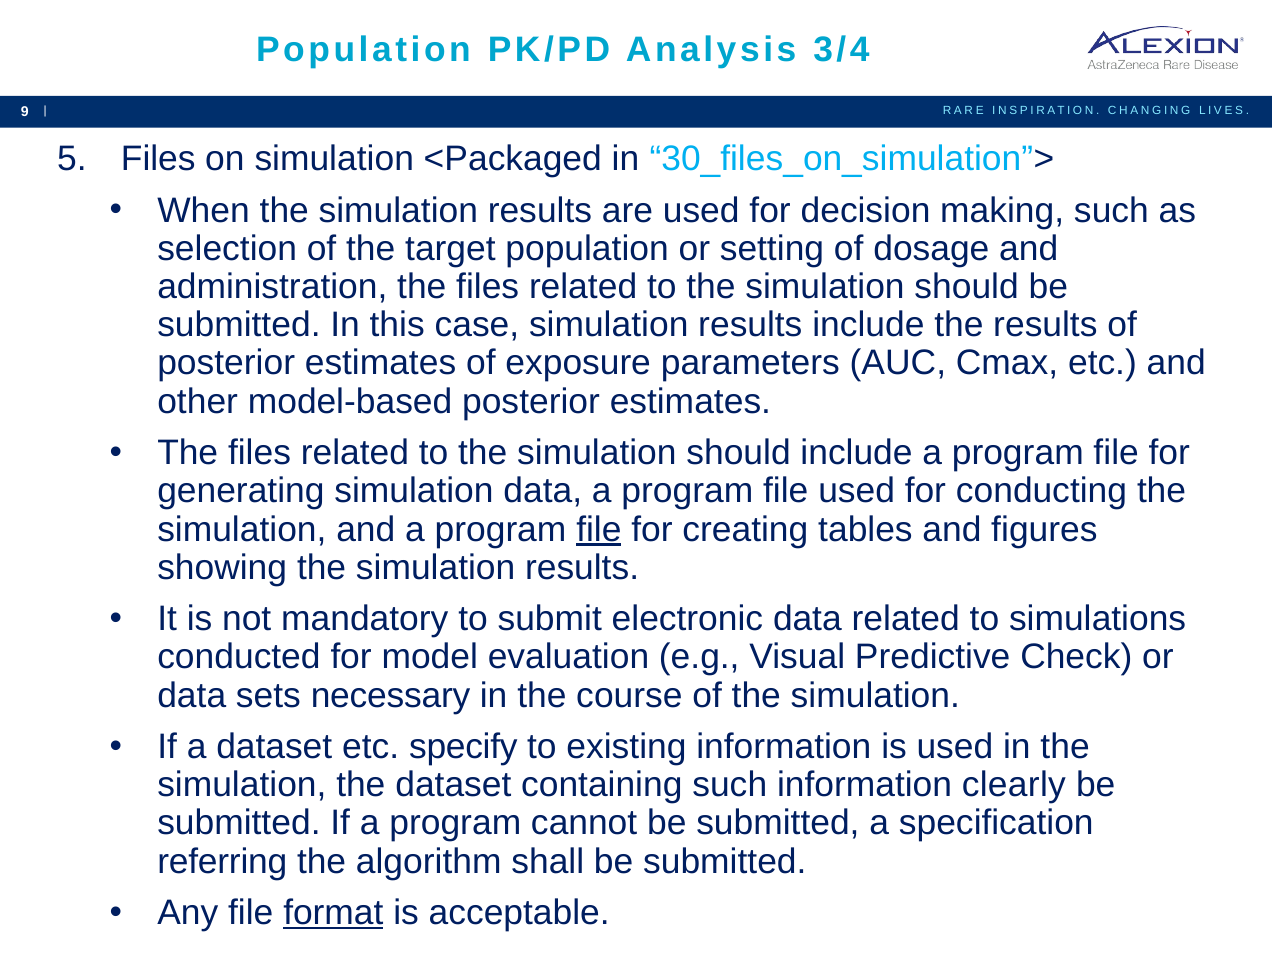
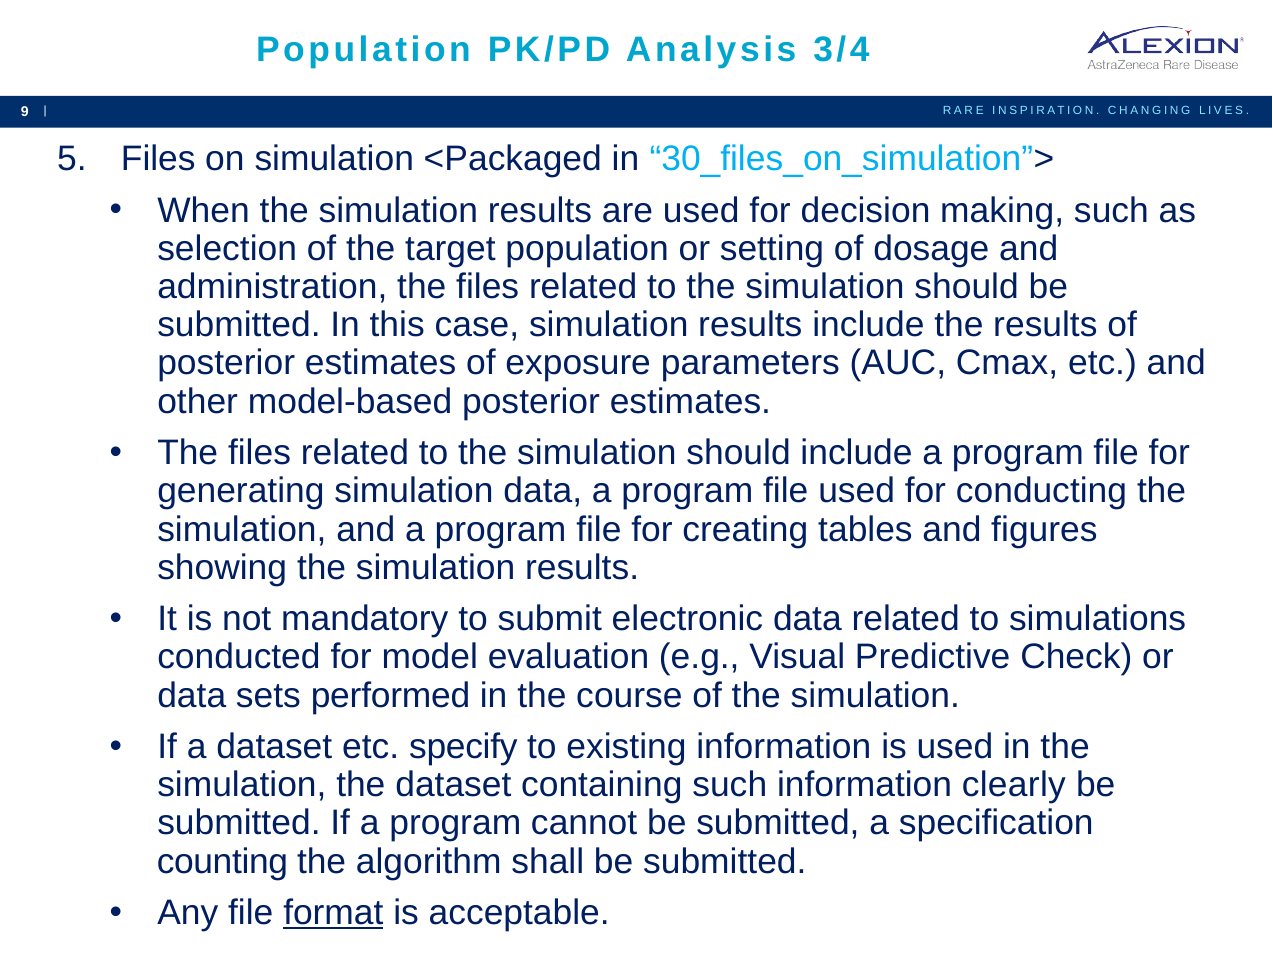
file underline: present -> none (599, 529)
necessary: necessary -> performed (391, 695)
referring: referring -> counting (222, 861)
